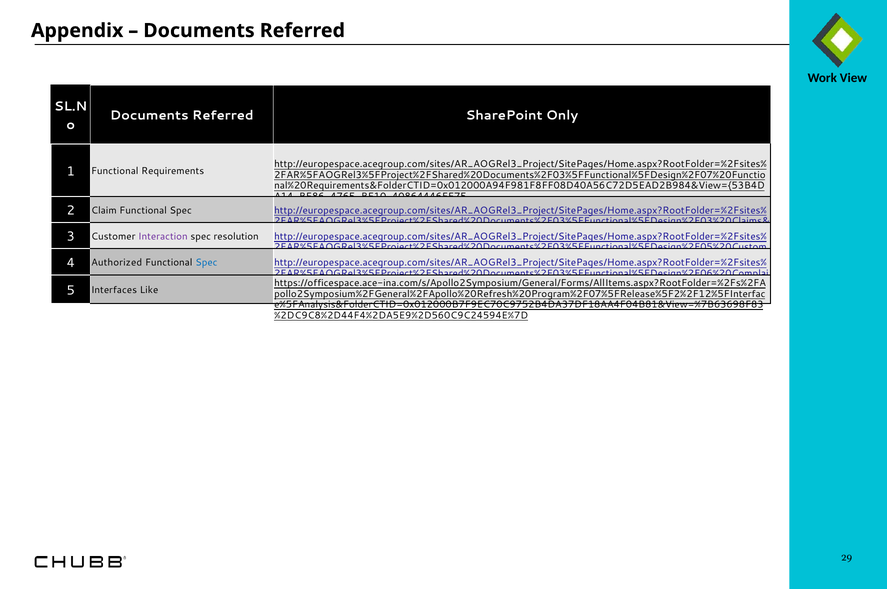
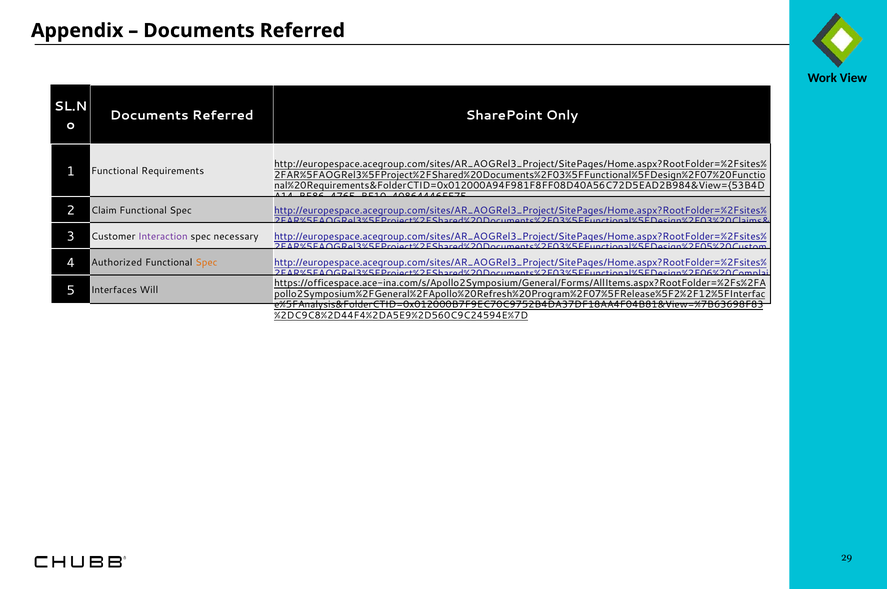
resolution: resolution -> necessary (236, 236)
Spec colour: blue -> orange (206, 263)
Like: Like -> Will (149, 290)
